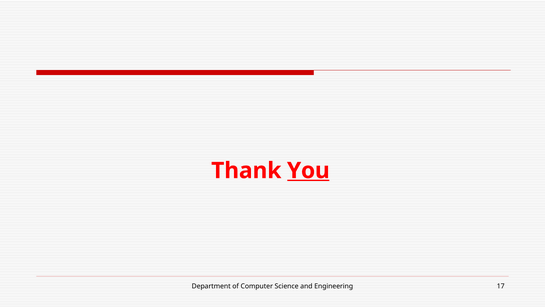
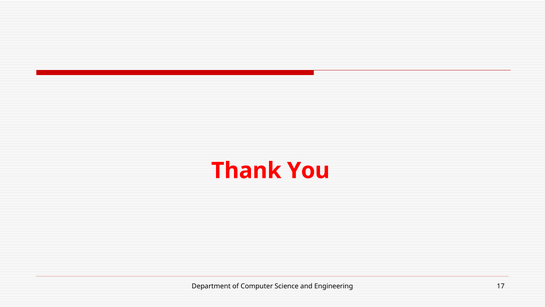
You underline: present -> none (308, 170)
